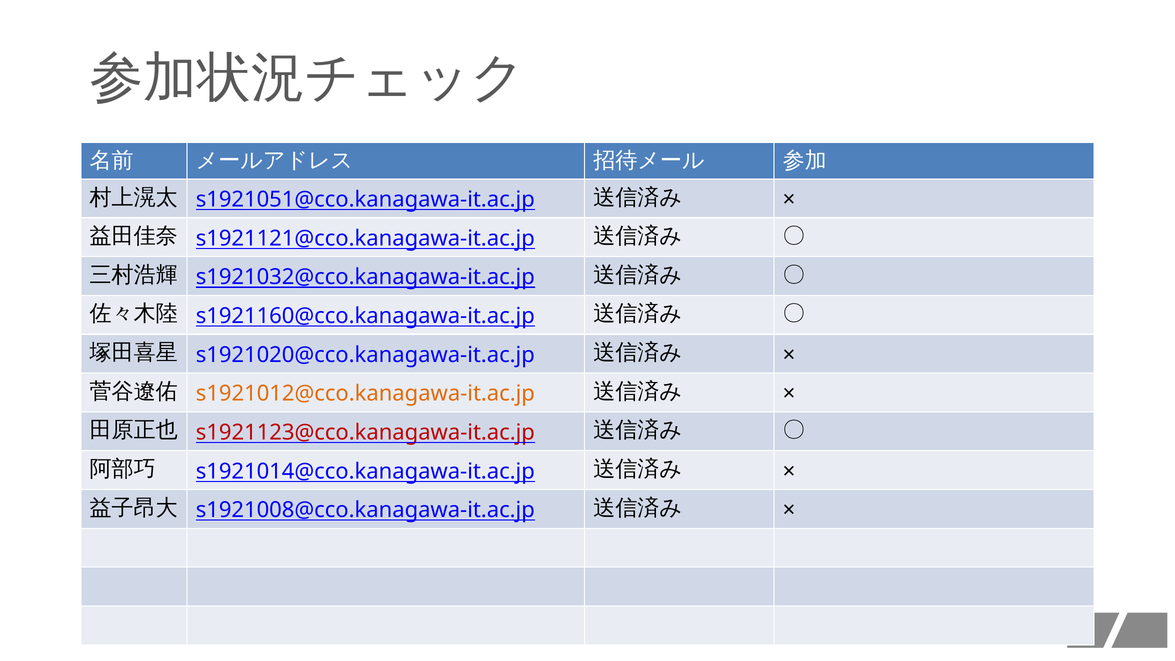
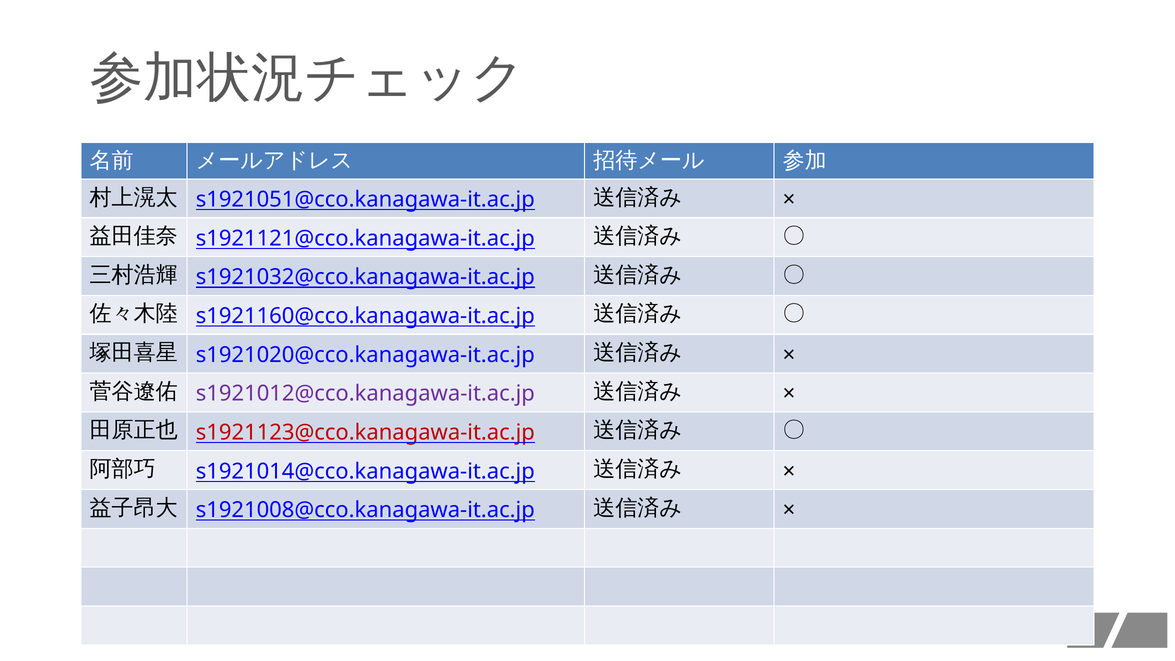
s1921012@cco.kanagawa-it.ac.jp colour: orange -> purple (365, 394)
